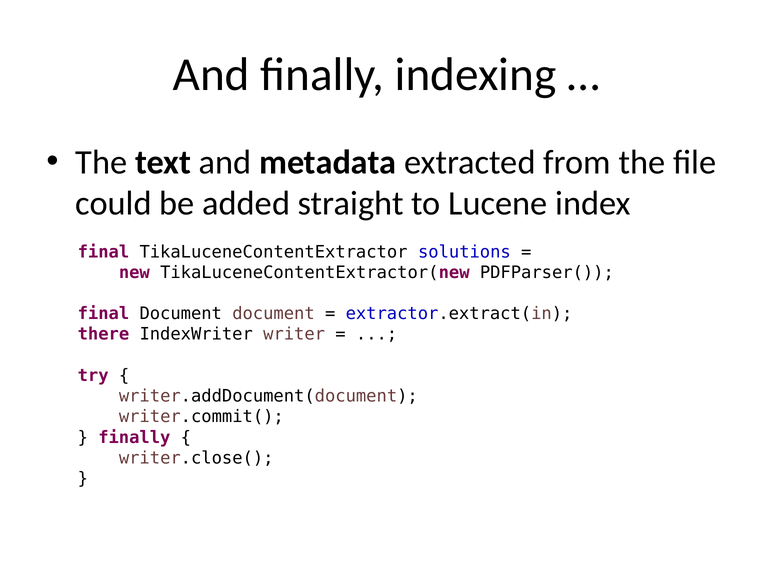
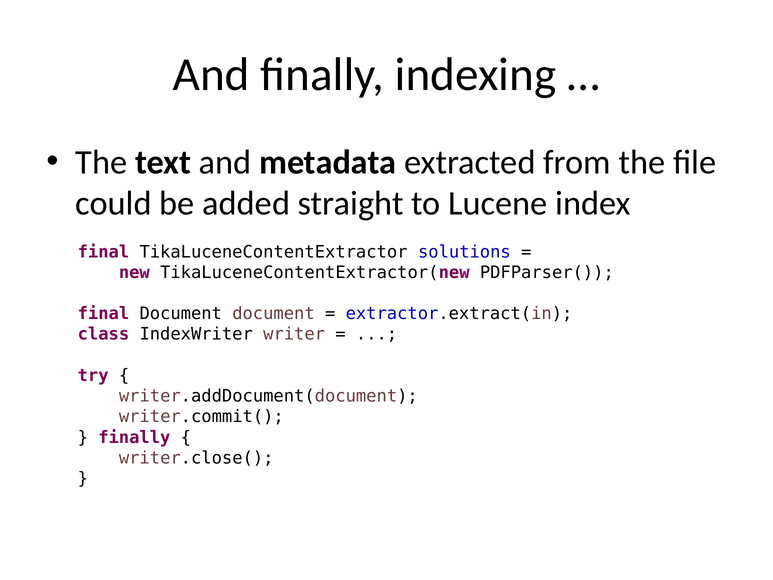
there: there -> class (103, 334)
